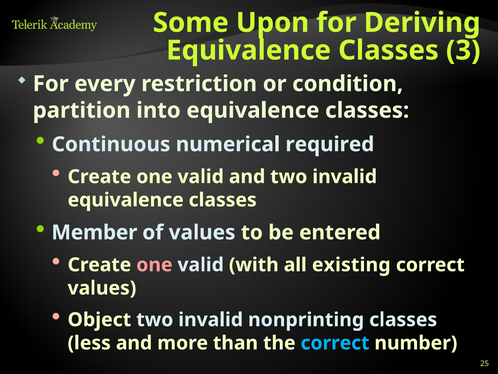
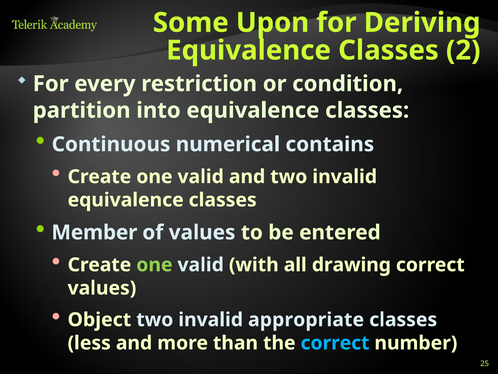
3: 3 -> 2 (463, 50)
required: required -> contains (330, 144)
one colour: pink -> light green (154, 265)
existing: existing -> drawing (351, 265)
nonprinting: nonprinting -> appropriate (306, 319)
